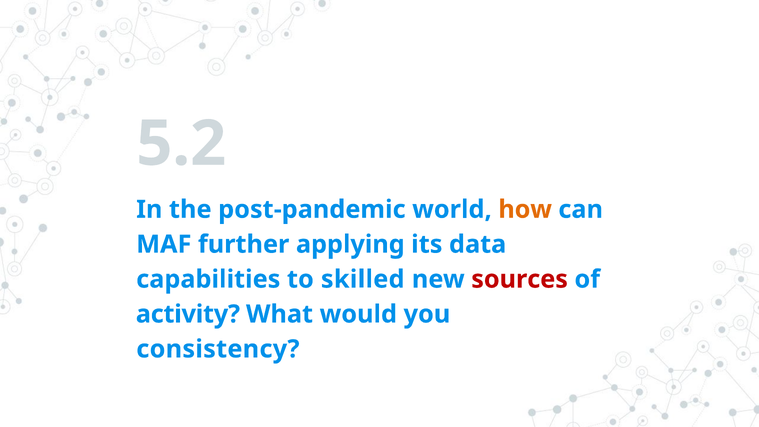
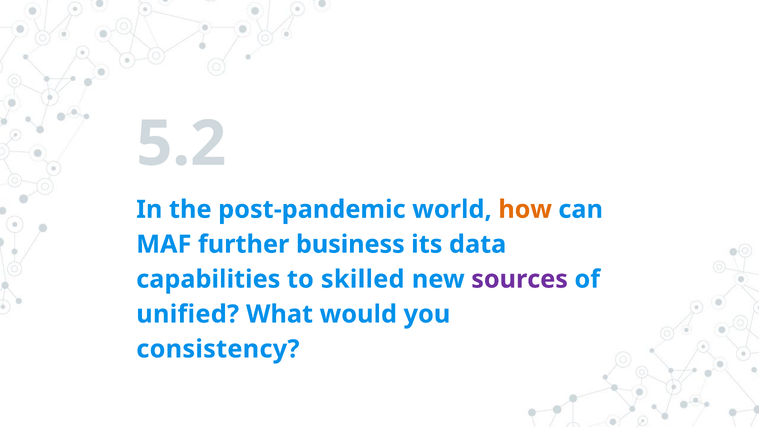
applying: applying -> business (350, 244)
sources colour: red -> purple (520, 279)
activity: activity -> unified (188, 314)
